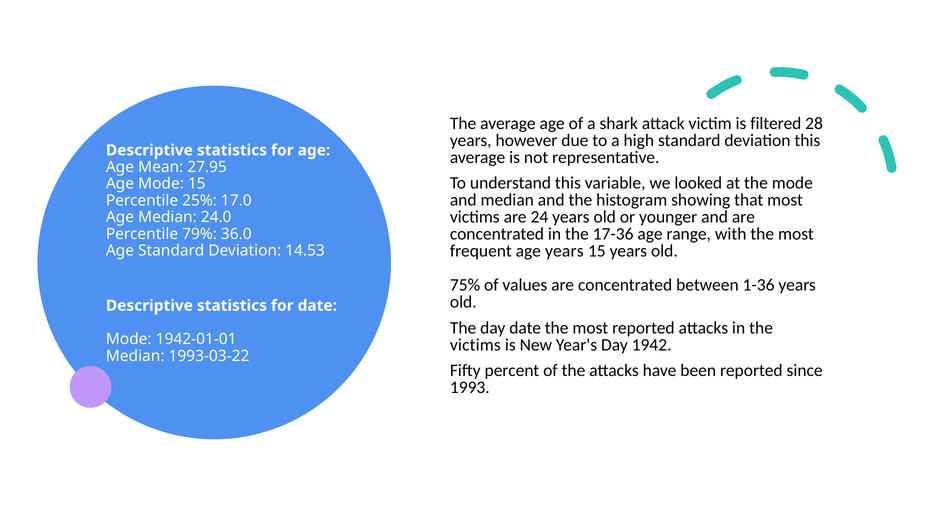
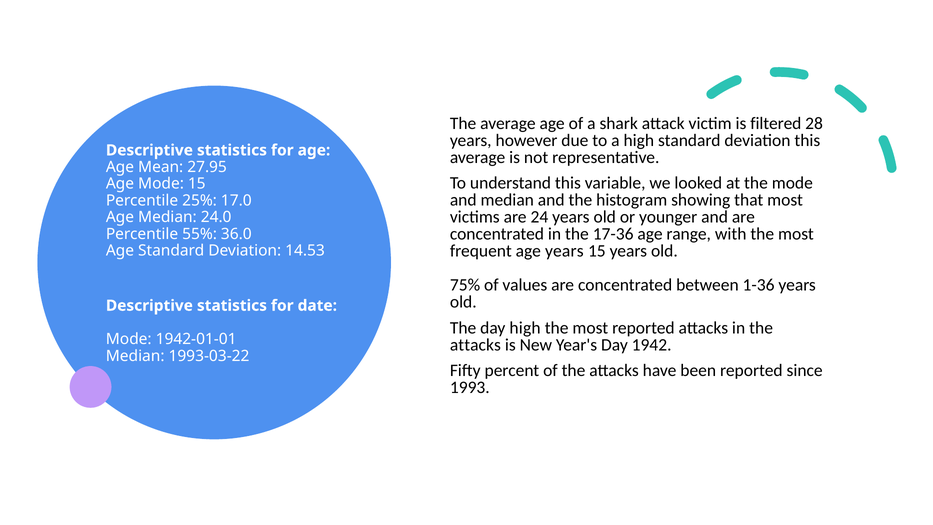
79%: 79% -> 55% (200, 234)
day date: date -> high (525, 328)
victims: victims -> attacks (475, 345)
